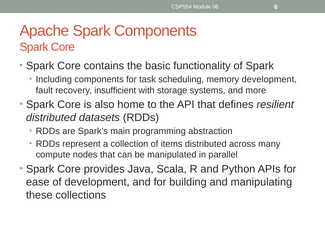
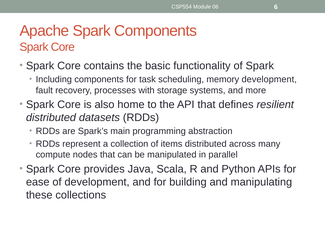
insufficient: insufficient -> processes (115, 90)
